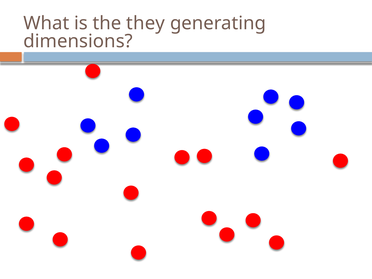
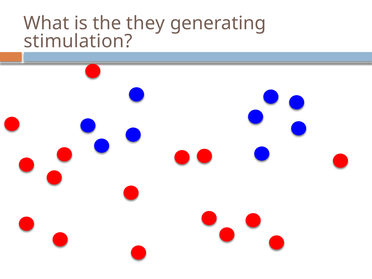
dimensions: dimensions -> stimulation (78, 41)
